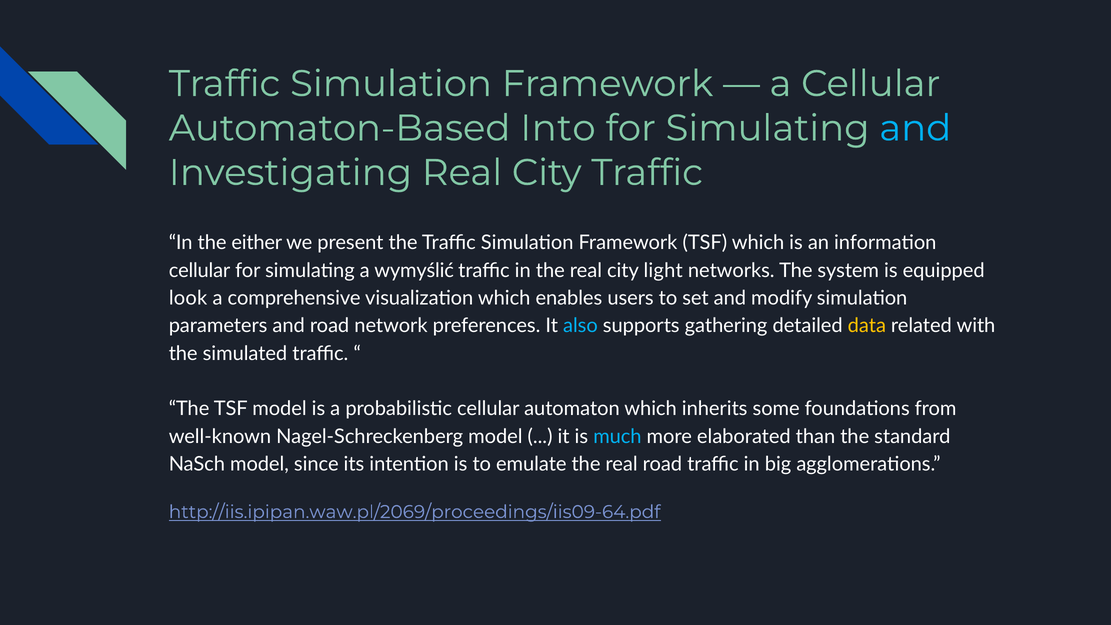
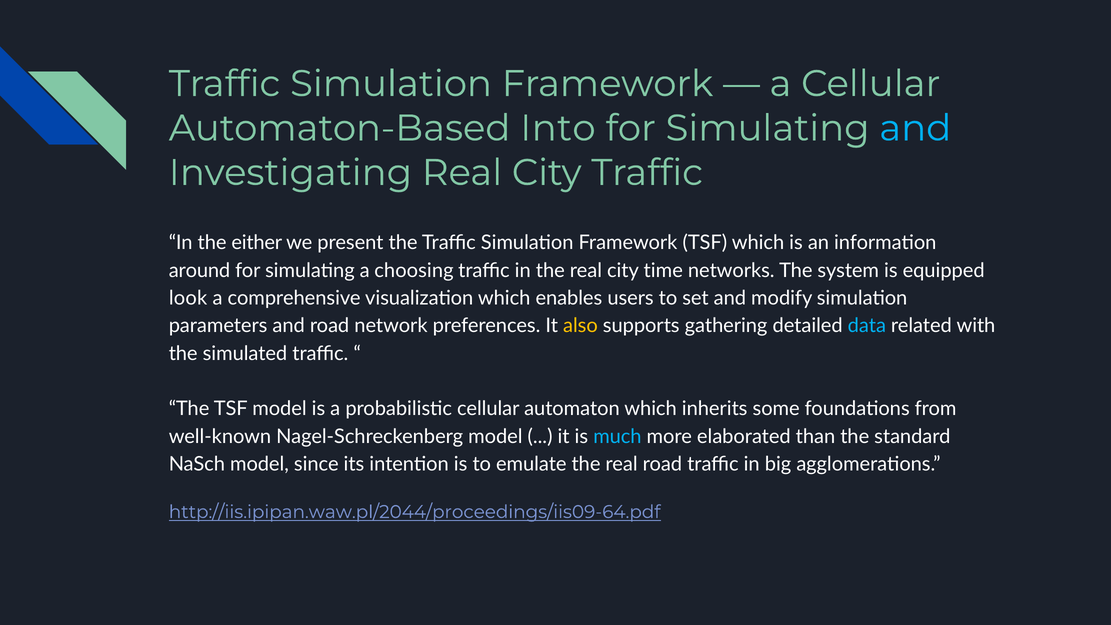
cellular: cellular -> around (199, 270)
wymyślić: wymyślić -> choosing (414, 270)
light: light -> time (663, 270)
also colour: light blue -> yellow (580, 326)
data colour: yellow -> light blue (867, 326)
http://iis.ipipan.waw.pl/2069/proceedings/iis09-64.pdf: http://iis.ipipan.waw.pl/2069/proceedings/iis09-64.pdf -> http://iis.ipipan.waw.pl/2044/proceedings/iis09-64.pdf (415, 512)
